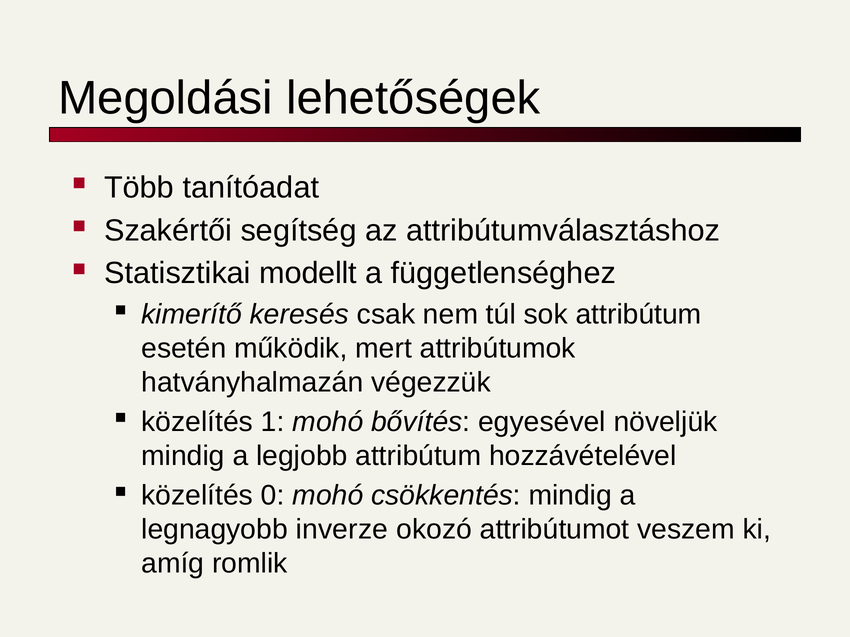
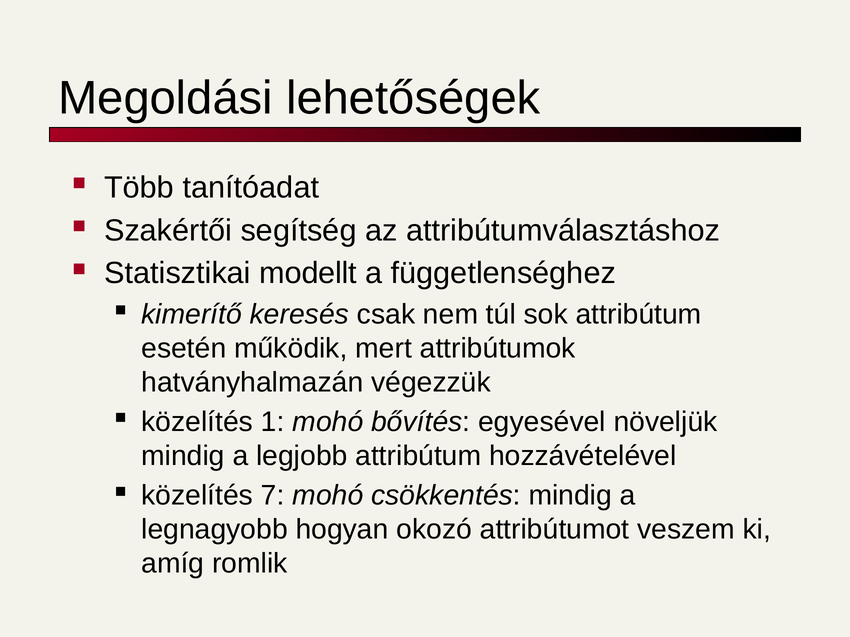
0: 0 -> 7 (273, 496)
inverze: inverze -> hogyan (342, 530)
